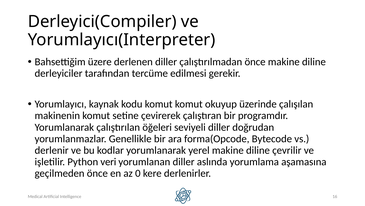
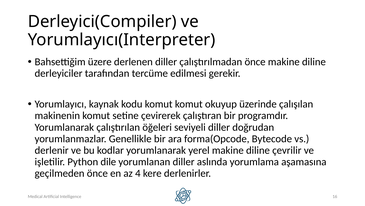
veri: veri -> dile (108, 161)
0: 0 -> 4 (138, 173)
